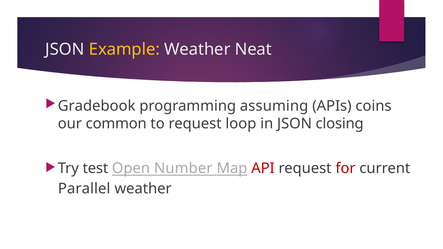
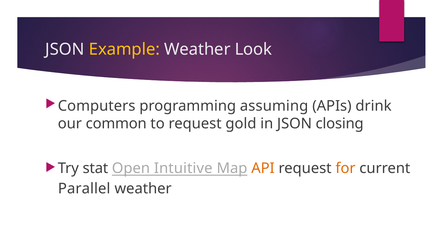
Neat: Neat -> Look (253, 49)
Gradebook: Gradebook -> Computers (97, 106)
coins: coins -> drink (373, 106)
loop: loop -> gold (241, 124)
test: test -> stat (95, 169)
Number: Number -> Intuitive (183, 169)
API colour: red -> orange (263, 169)
for colour: red -> orange (345, 169)
